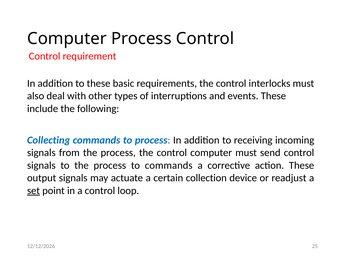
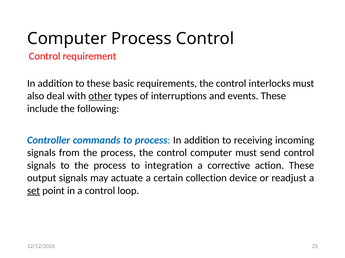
other underline: none -> present (100, 96)
Collecting: Collecting -> Controller (49, 141)
to commands: commands -> integration (169, 166)
